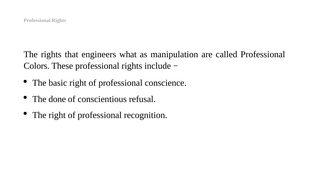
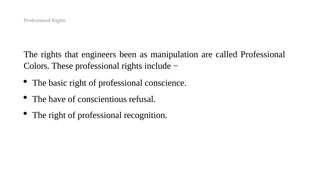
what: what -> been (128, 54)
done: done -> have (57, 99)
